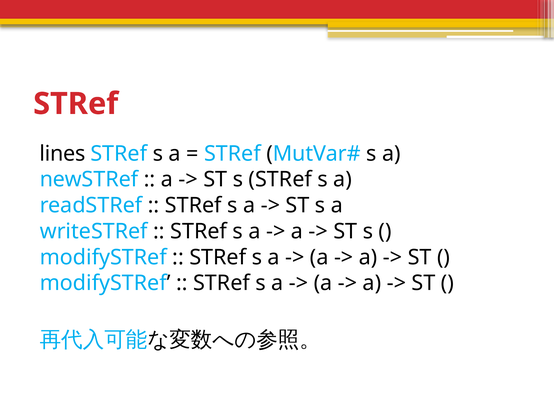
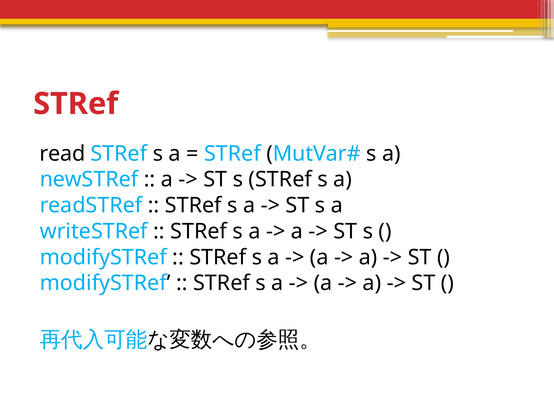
lines: lines -> read (62, 153)
